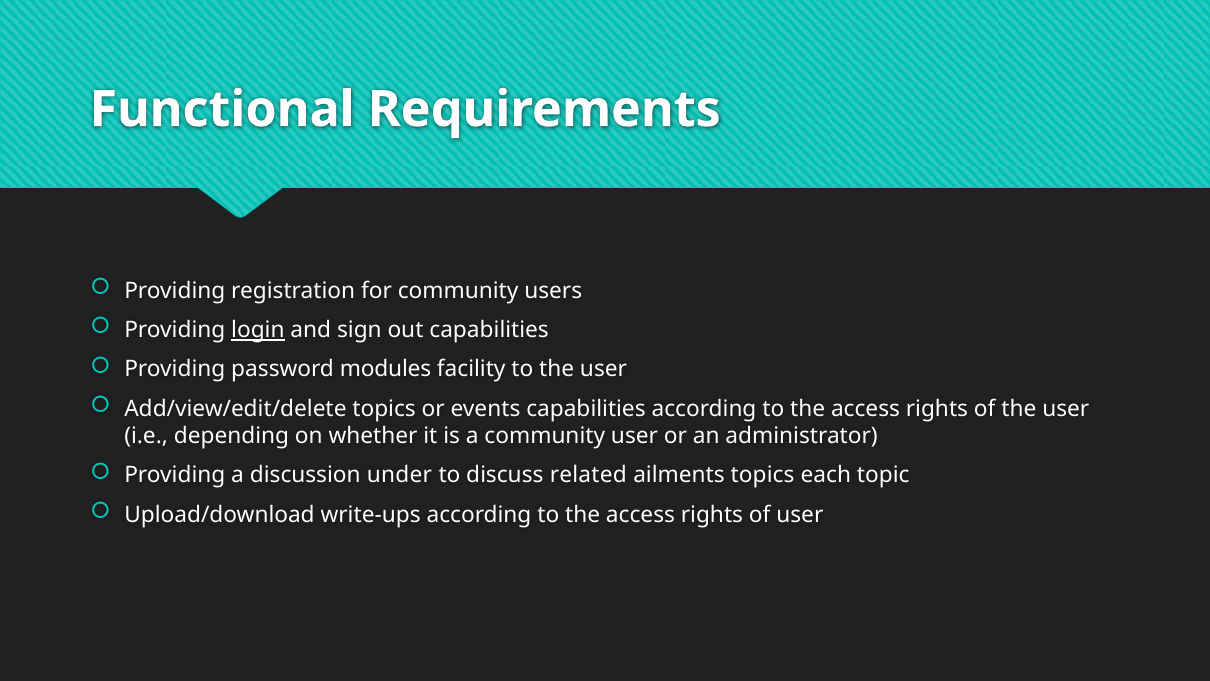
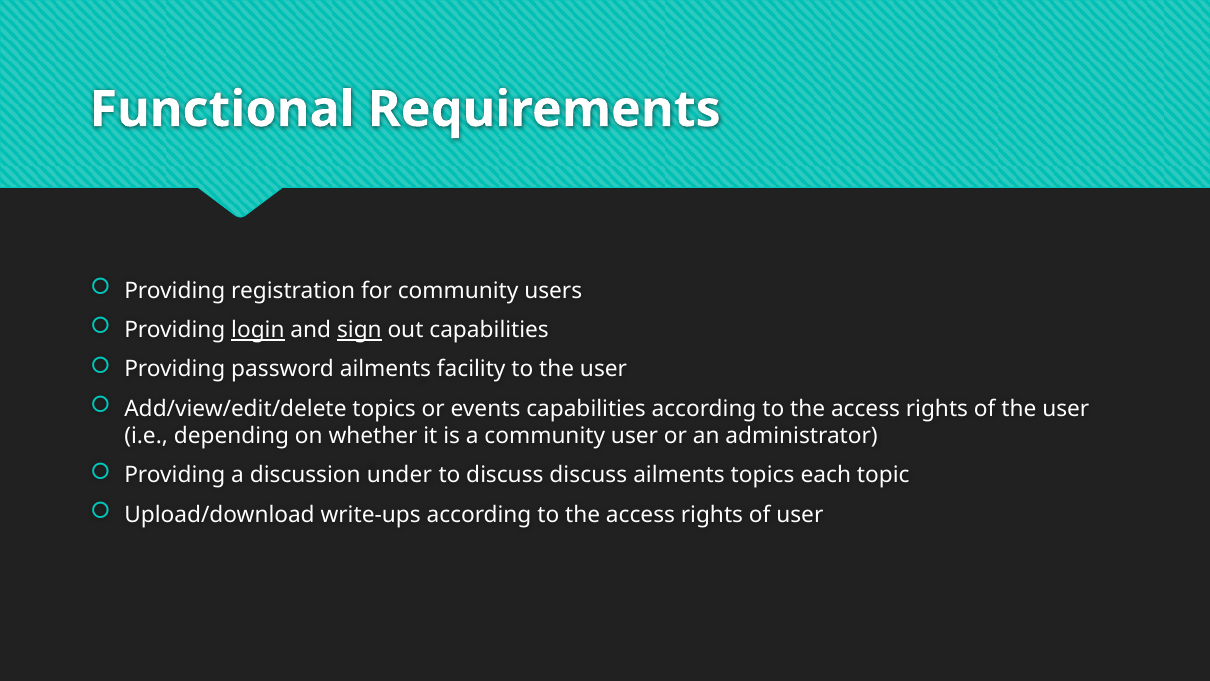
sign underline: none -> present (359, 330)
password modules: modules -> ailments (385, 369)
discuss related: related -> discuss (588, 475)
